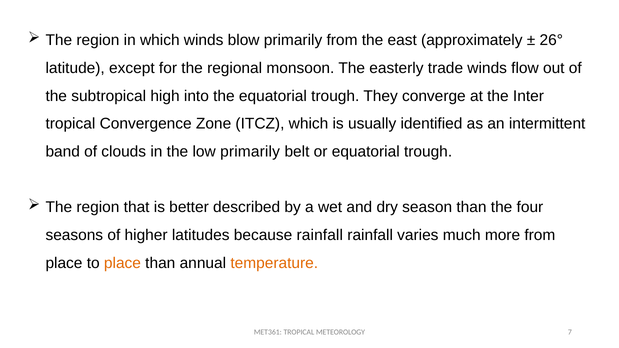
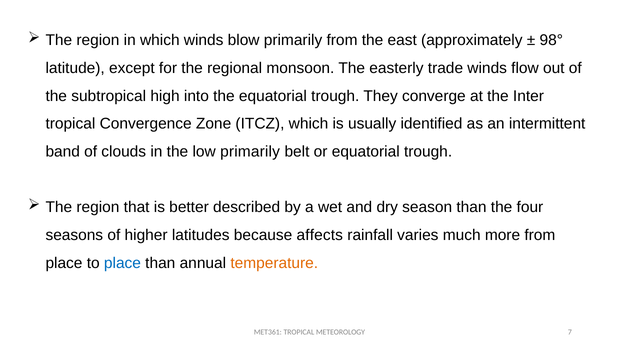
26°: 26° -> 98° (551, 40)
because rainfall: rainfall -> affects (320, 235)
place colour: orange -> blue (122, 263)
